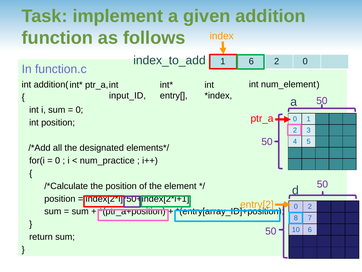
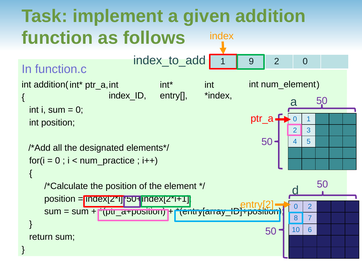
1 6: 6 -> 9 (251, 61)
input_ID: input_ID -> index_ID (128, 96)
